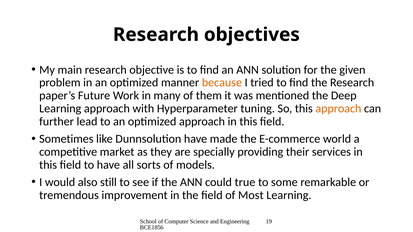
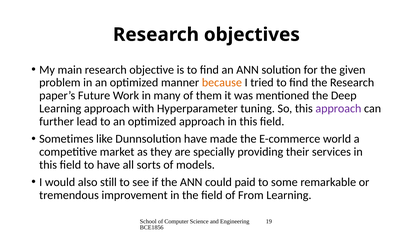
approach colour: orange -> purple (338, 109)
true: true -> paid (245, 182)
Most: Most -> From (251, 195)
